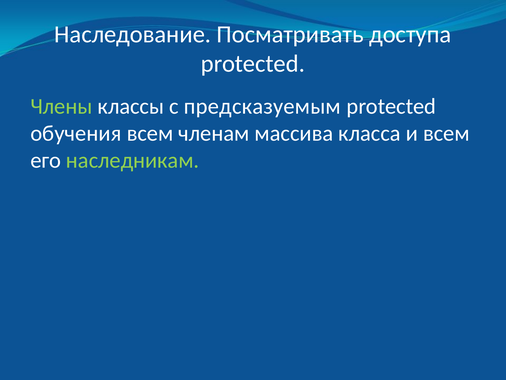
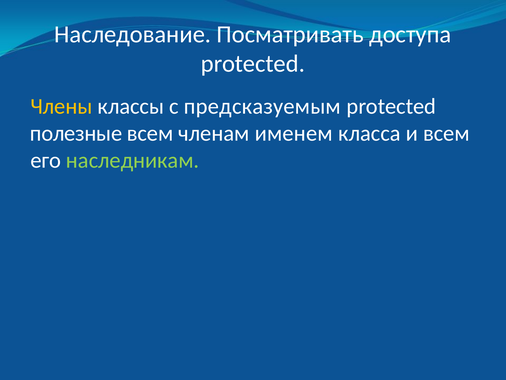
Члены colour: light green -> yellow (61, 106)
обучения: обучения -> полезные (76, 133)
массива: массива -> именем (294, 133)
